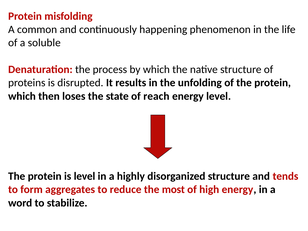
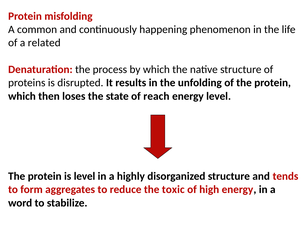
soluble: soluble -> related (44, 43)
most: most -> toxic (173, 190)
